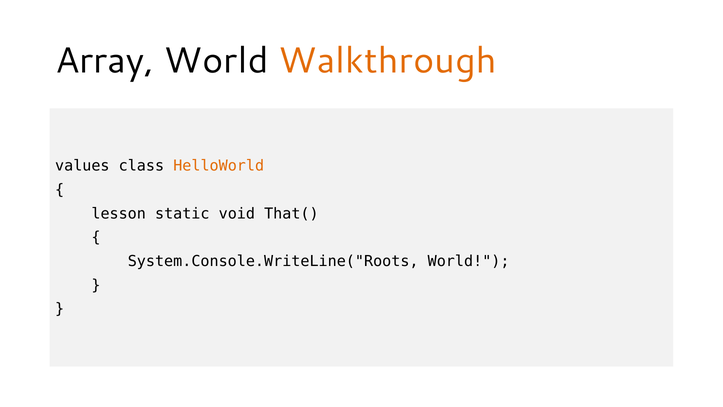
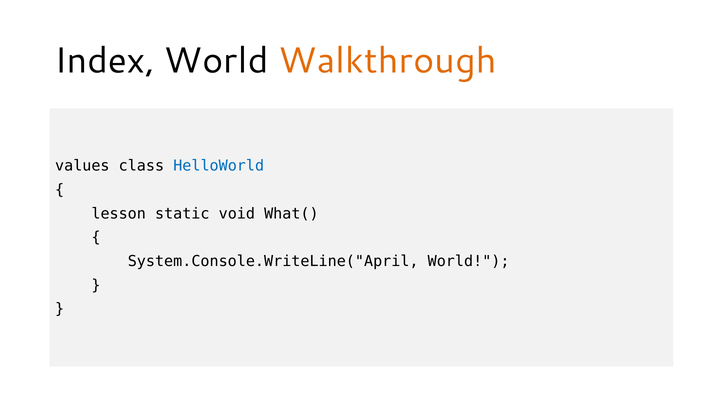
Array: Array -> Index (105, 61)
HelloWorld colour: orange -> blue (219, 166)
That(: That( -> What( (291, 213)
System.Console.WriteLine("Roots: System.Console.WriteLine("Roots -> System.Console.WriteLine("April (273, 261)
